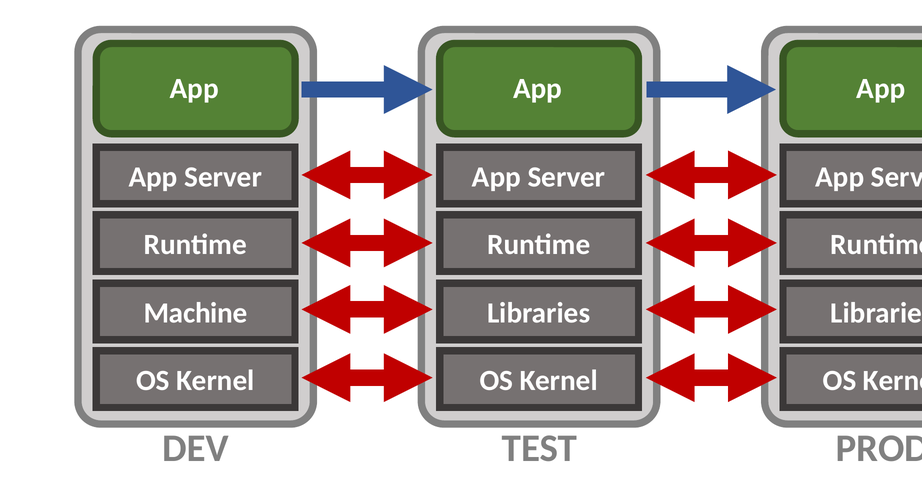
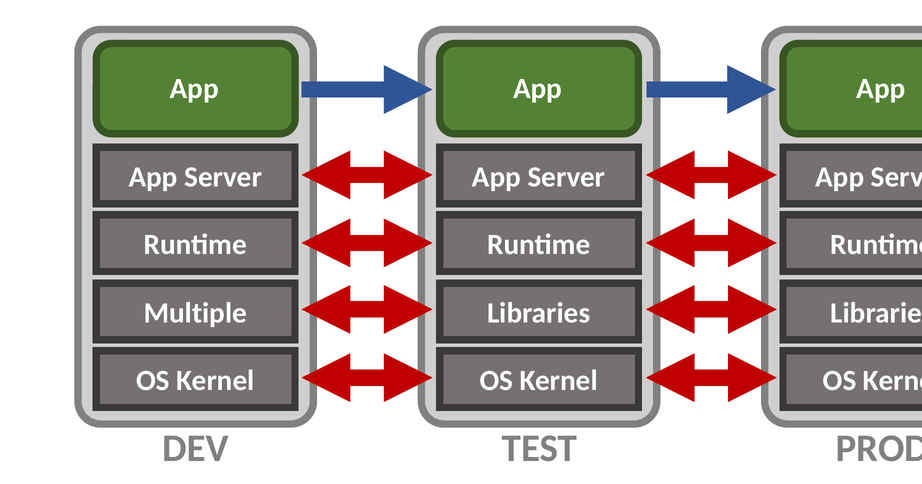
Machine: Machine -> Multiple (195, 313)
